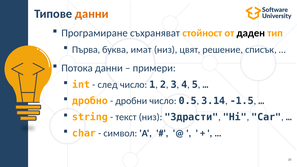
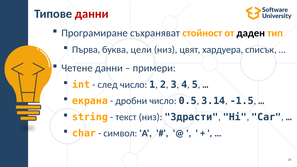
данни colour: orange -> red (92, 14)
имат: имат -> цели (141, 50)
решение: решение -> хардуера (223, 50)
Потока: Потока -> Четене (77, 68)
дробно: дробно -> екрана (90, 101)
